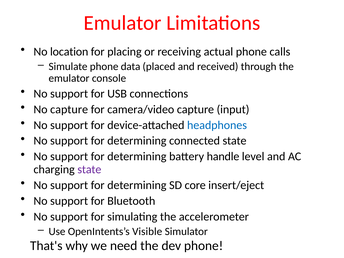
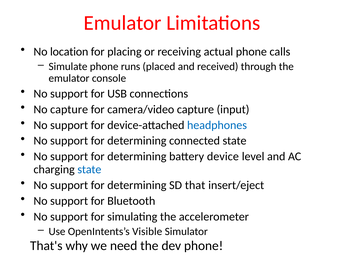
data: data -> runs (131, 66)
handle: handle -> device (223, 157)
state colour: purple -> blue (89, 169)
core: core -> that (195, 185)
